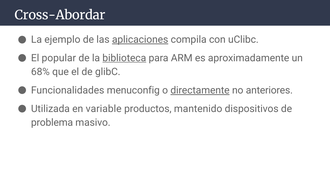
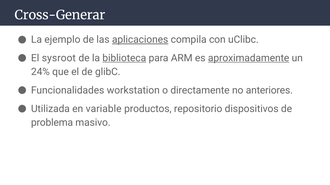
Cross-Abordar: Cross-Abordar -> Cross-Generar (60, 15)
popular: popular -> sysroot (59, 58)
aproximadamente underline: none -> present (249, 58)
68%: 68% -> 24% (40, 72)
menuconfig: menuconfig -> workstation (133, 91)
directamente underline: present -> none (200, 91)
mantenido: mantenido -> repositorio (198, 109)
